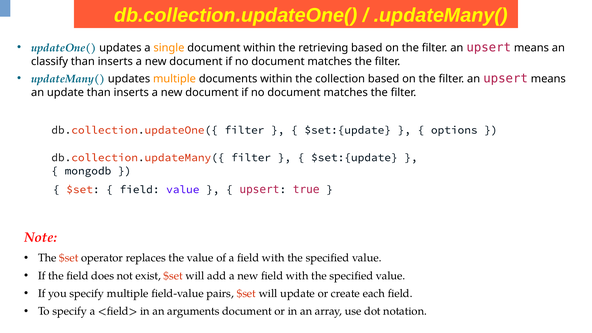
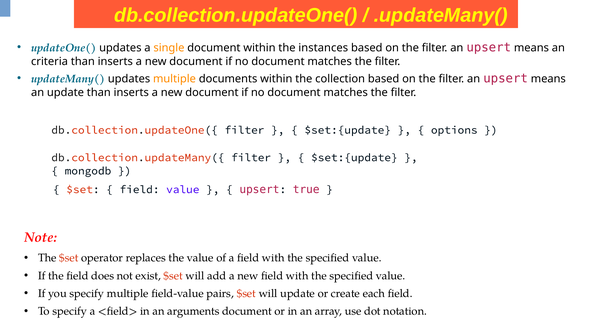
retrieving: retrieving -> instances (323, 48)
classify: classify -> criteria (49, 61)
